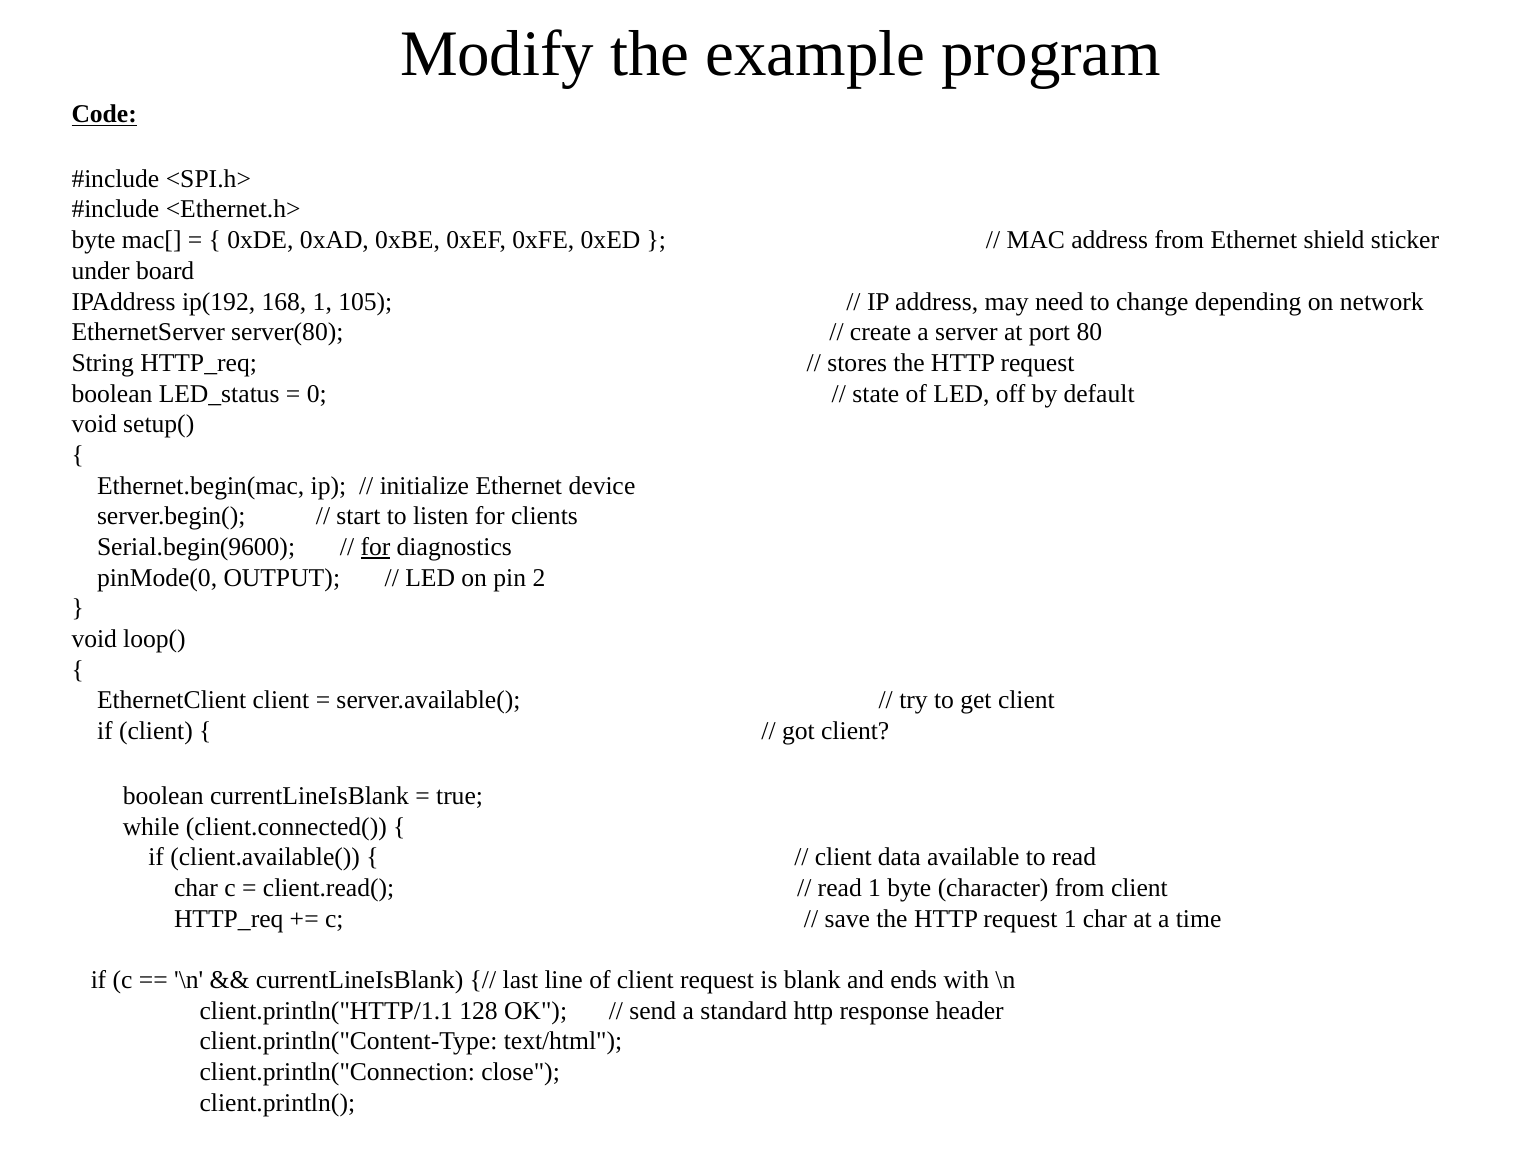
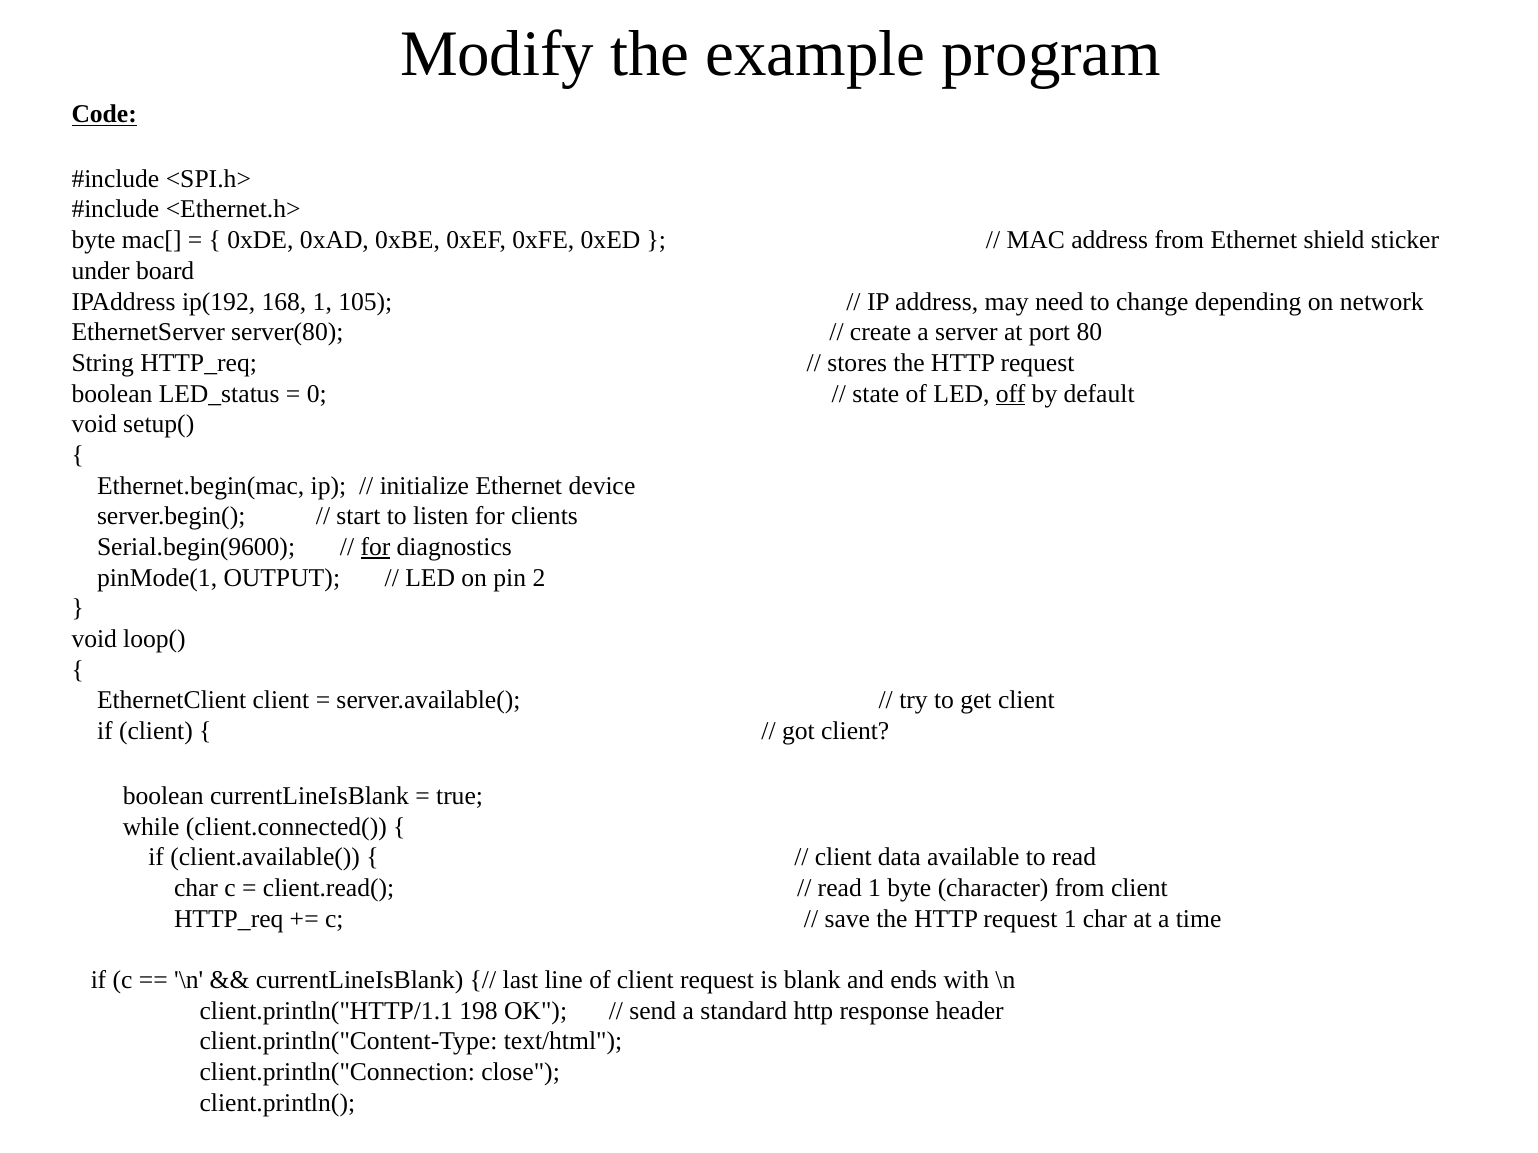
off underline: none -> present (1011, 394)
pinMode(0: pinMode(0 -> pinMode(1 (157, 578)
128: 128 -> 198 (479, 1011)
